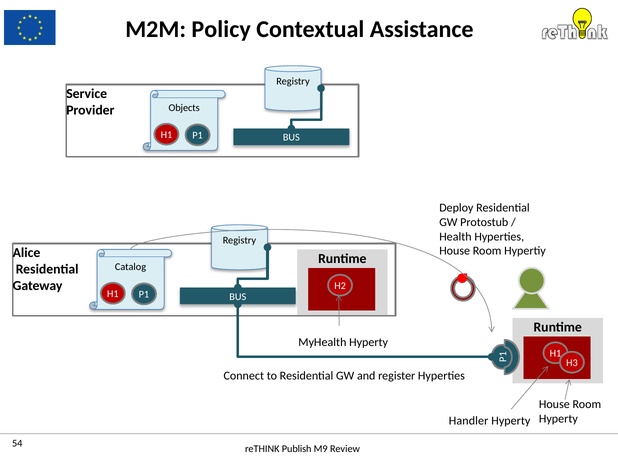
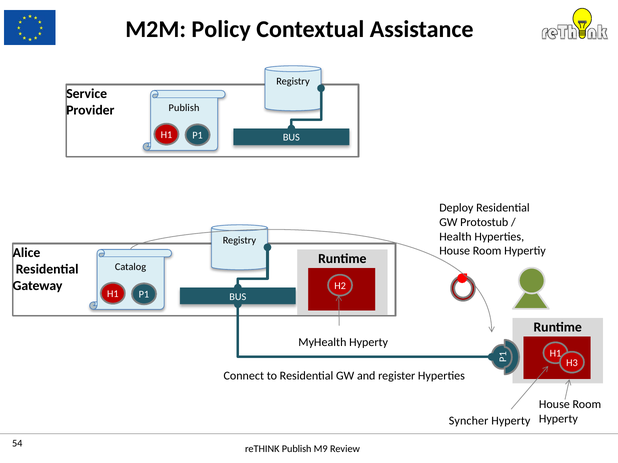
Objects: Objects -> Publish (184, 108)
Handler: Handler -> Syncher (469, 421)
